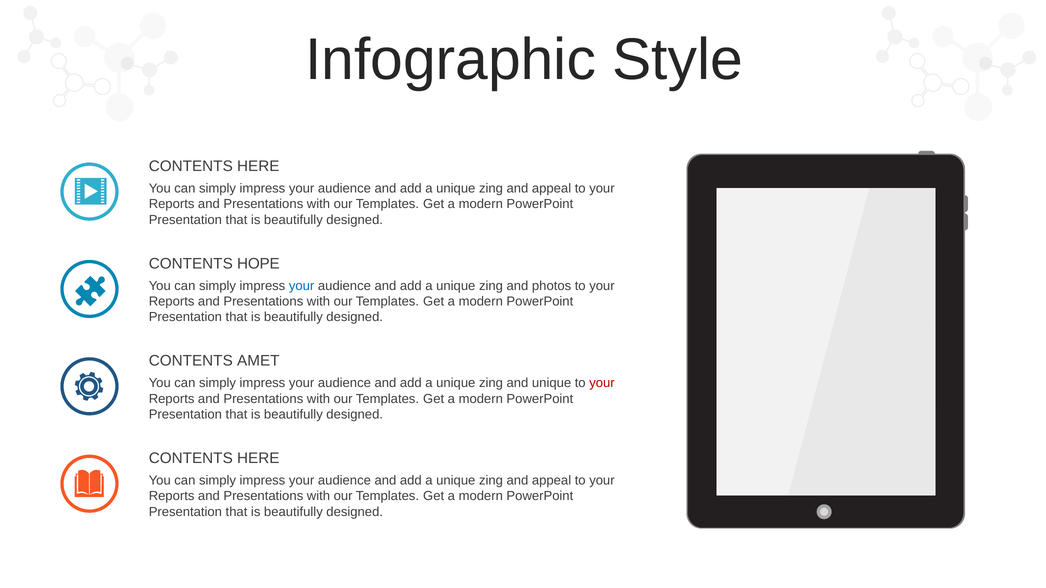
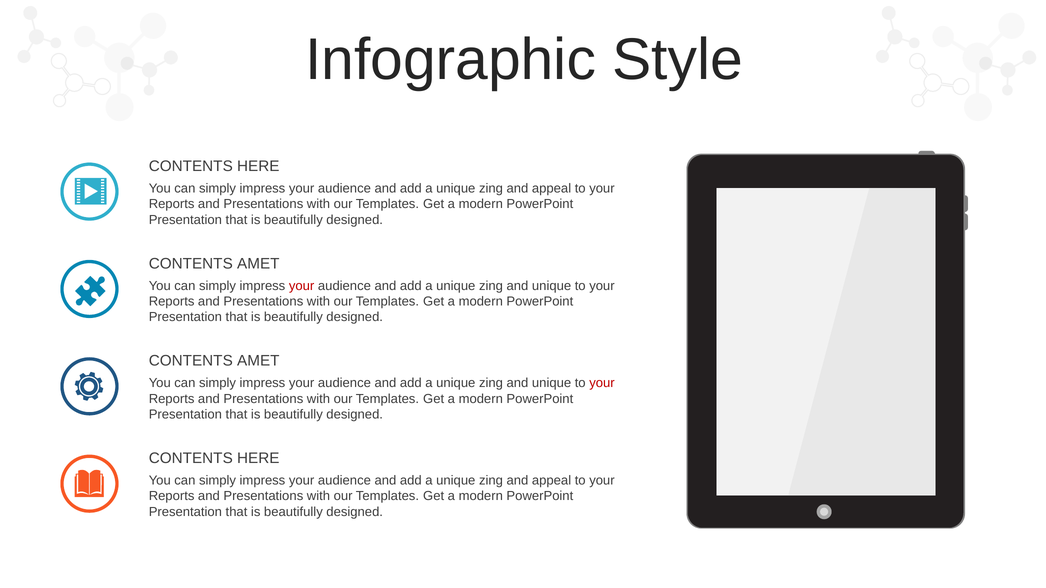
HOPE: HOPE -> AMET (258, 264)
your colour: blue -> red (302, 286)
photos: photos -> unique (552, 286)
